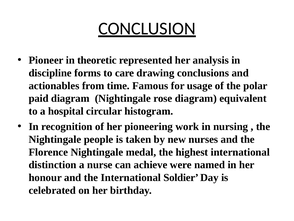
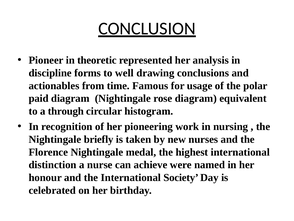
care: care -> well (124, 73)
hospital: hospital -> through (66, 111)
people: people -> briefly (99, 139)
Soldier: Soldier -> Society (181, 177)
